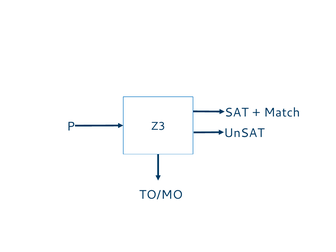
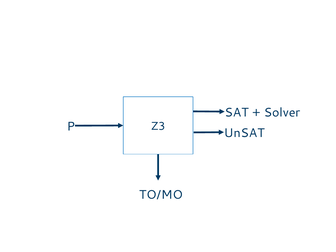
Match: Match -> Solver (282, 112)
